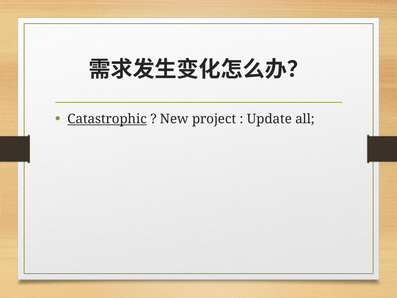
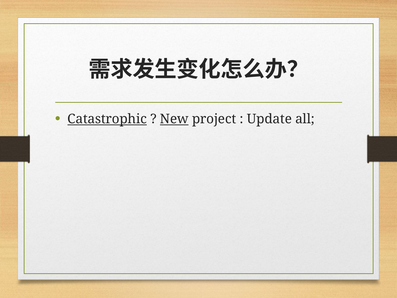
New underline: none -> present (174, 119)
